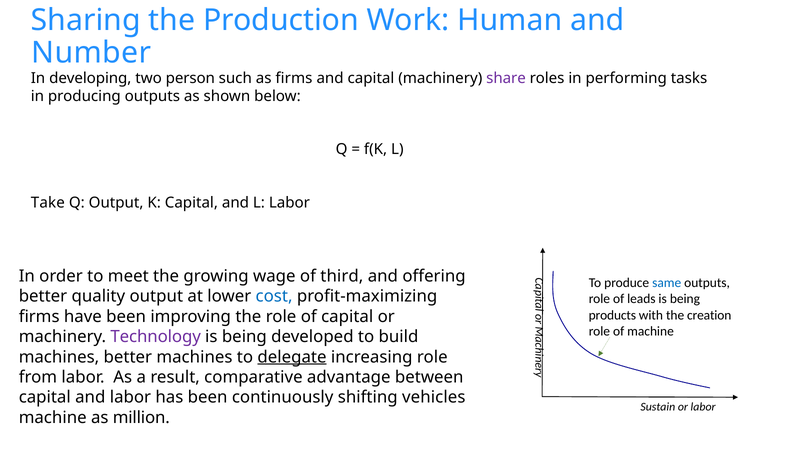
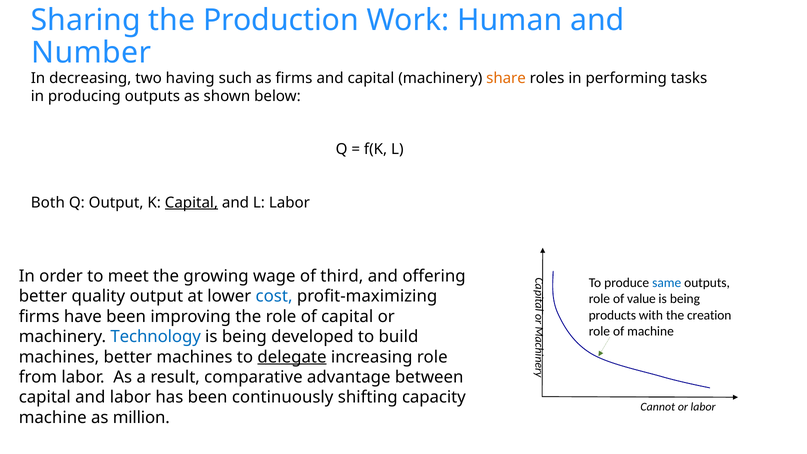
developing: developing -> decreasing (90, 78)
person: person -> having (190, 78)
share colour: purple -> orange (506, 78)
Take: Take -> Both (48, 203)
Capital underline: none -> present (191, 203)
leads: leads -> value (641, 299)
Technology colour: purple -> blue (156, 337)
vehicles: vehicles -> capacity (434, 397)
Sustain: Sustain -> Cannot (658, 407)
